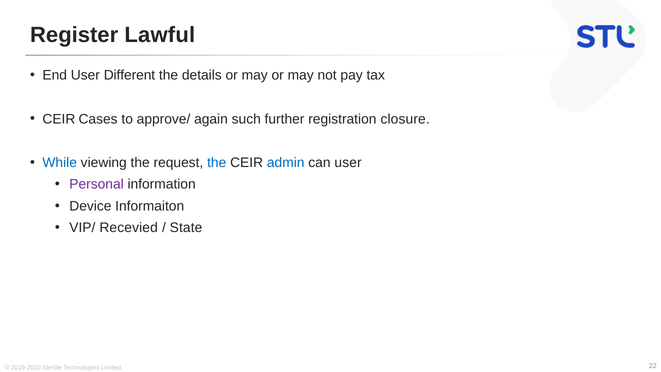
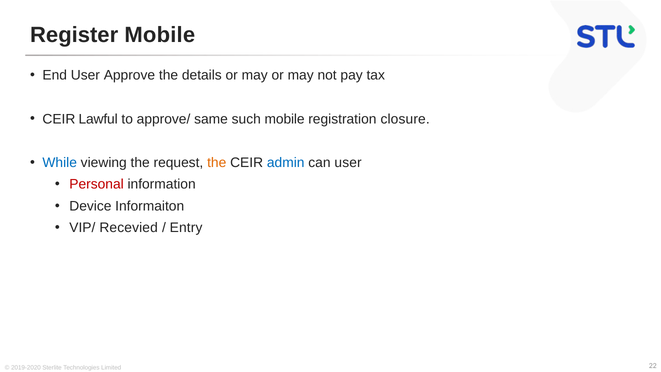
Register Lawful: Lawful -> Mobile (160, 35)
Different: Different -> Approve (129, 75)
Cases: Cases -> Lawful (98, 119)
again: again -> same (211, 119)
such further: further -> mobile (285, 119)
the colour: blue -> orange (217, 162)
Personal colour: purple -> red (97, 184)
State: State -> Entry (186, 228)
